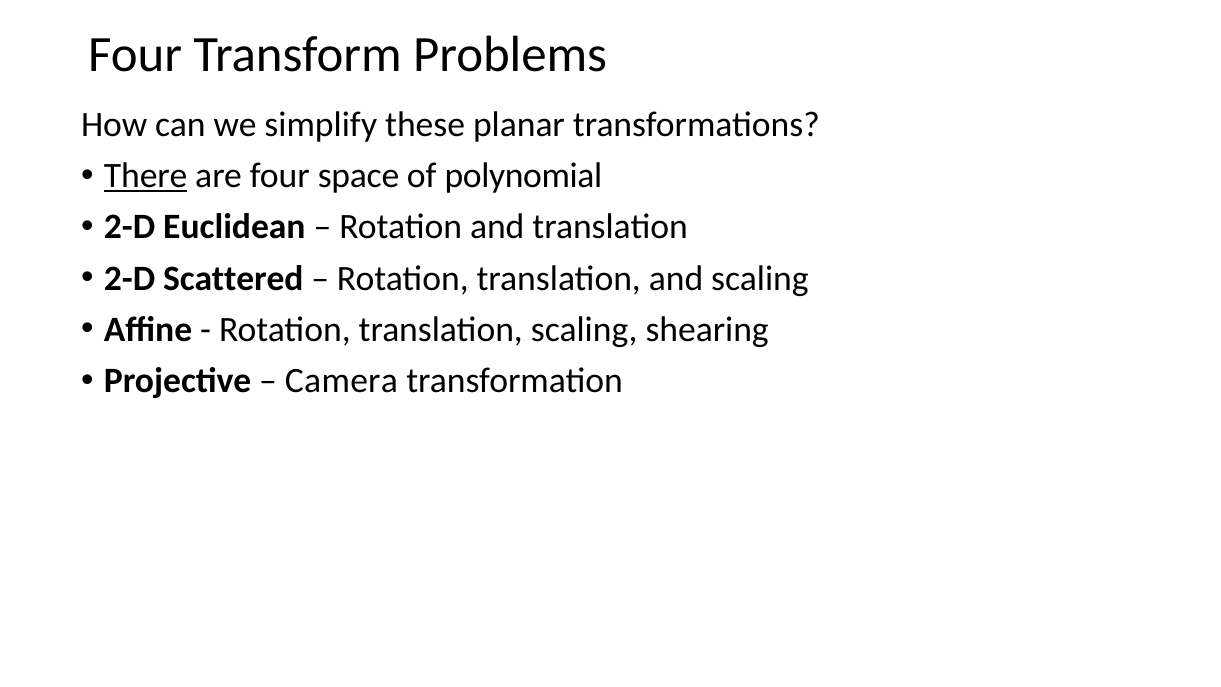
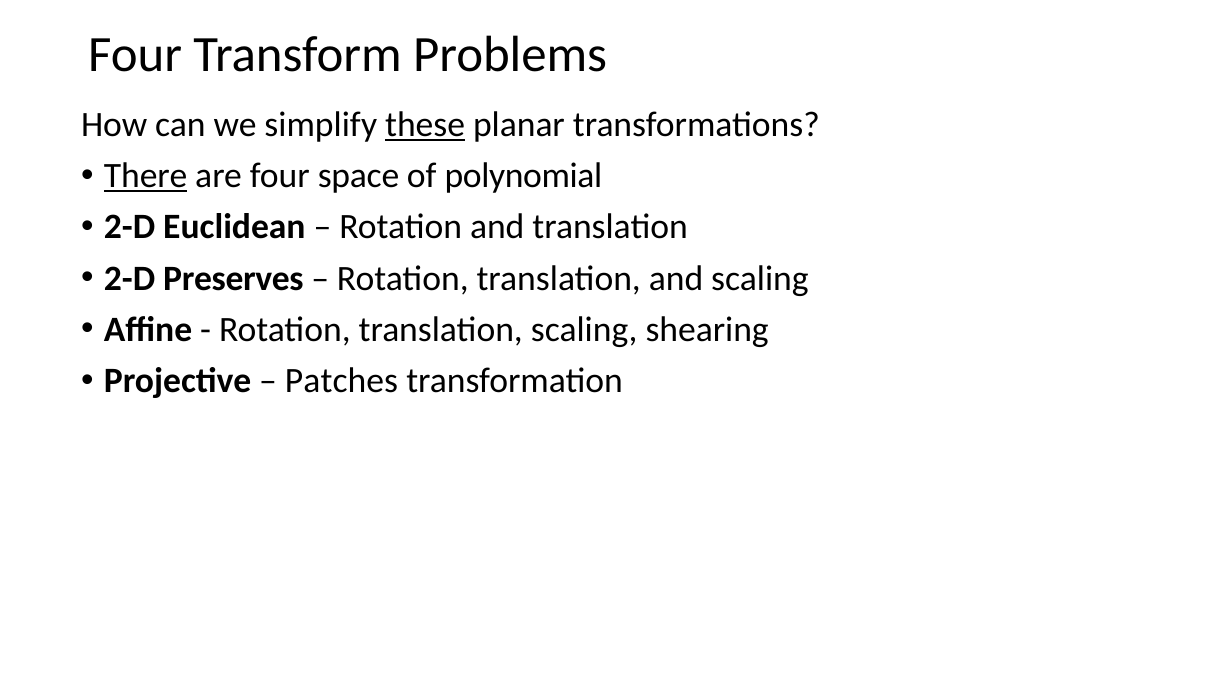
these underline: none -> present (425, 125)
Scattered: Scattered -> Preserves (233, 278)
Camera: Camera -> Patches (342, 381)
